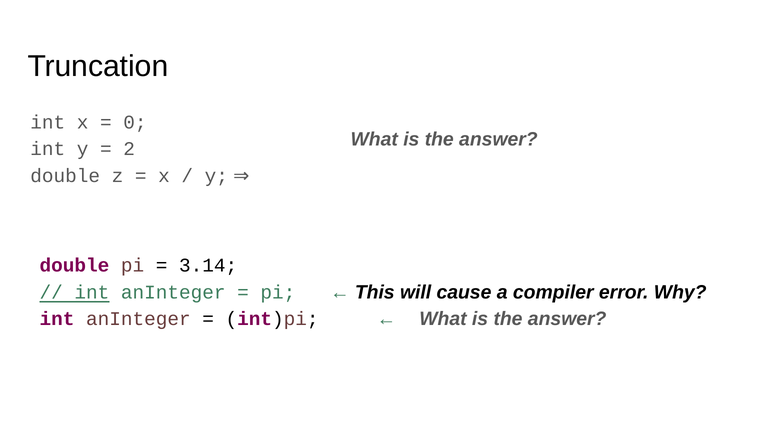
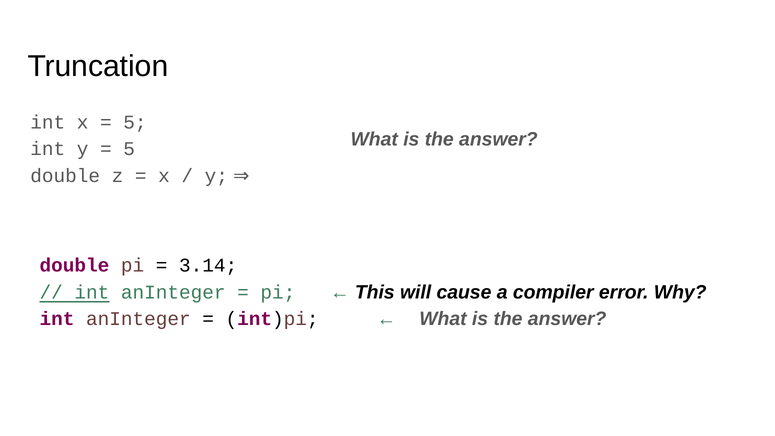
0: 0 -> 5 (135, 122)
2: 2 -> 5 (129, 149)
